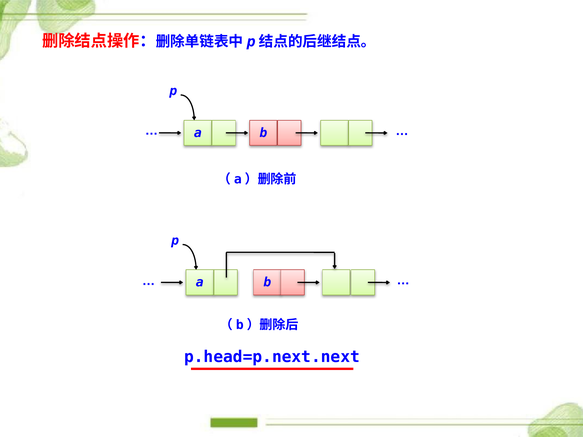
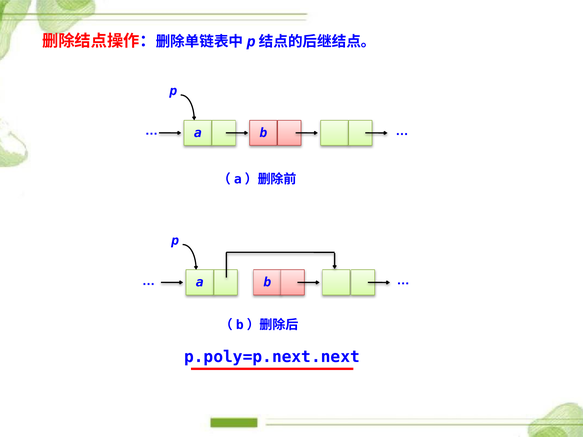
p.head=p.next.next: p.head=p.next.next -> p.poly=p.next.next (272, 357)
